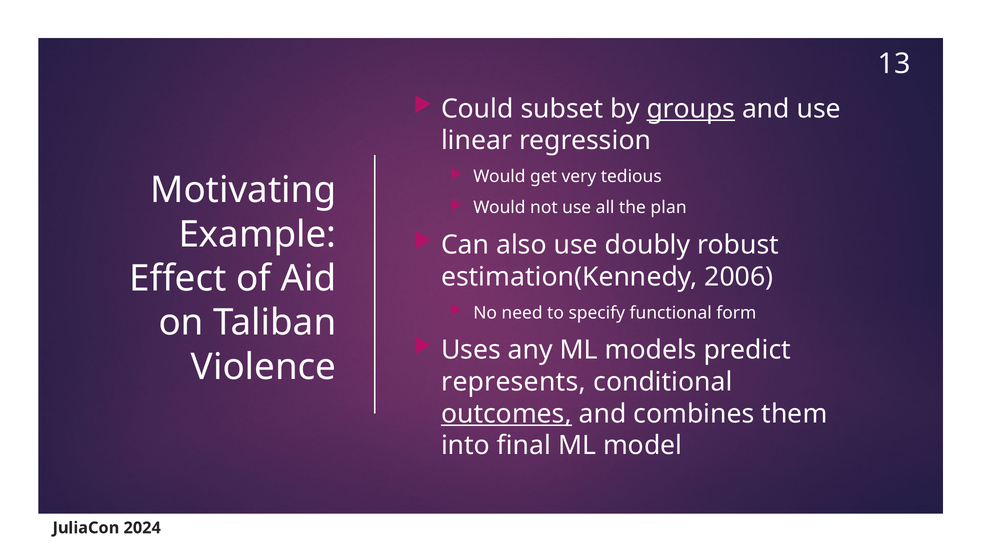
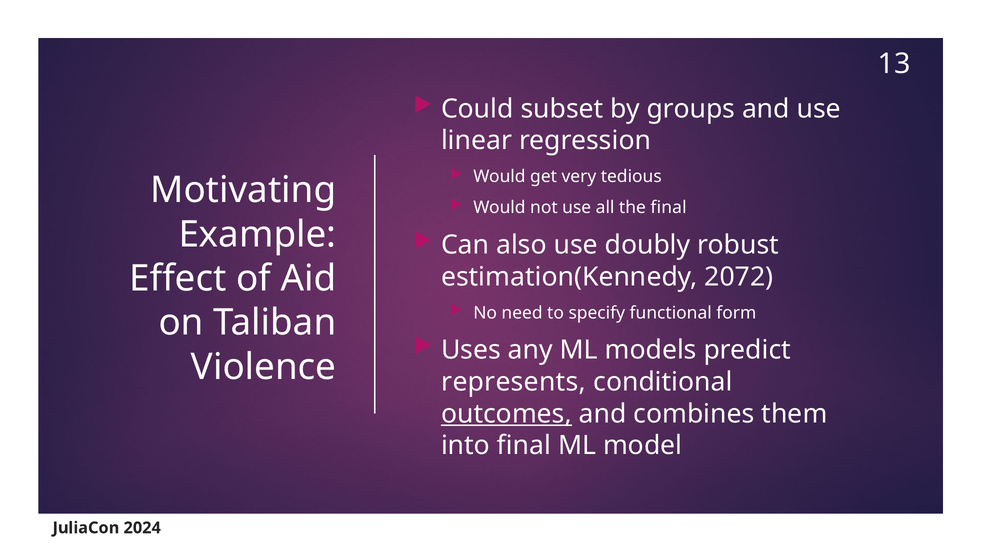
groups underline: present -> none (691, 109)
the plan: plan -> final (669, 208)
2006: 2006 -> 2072 (739, 277)
